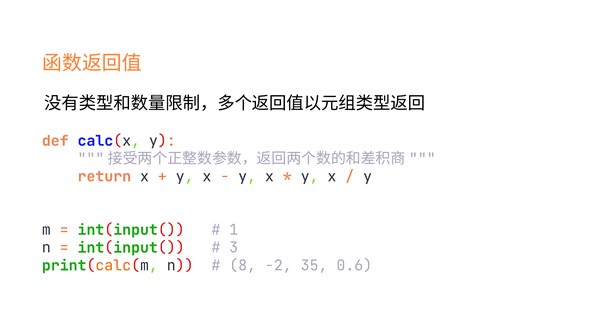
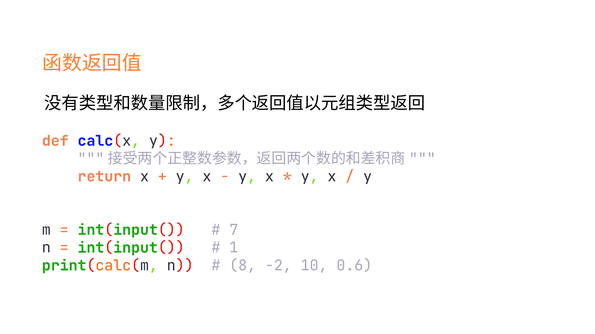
1: 1 -> 7 (234, 230)
3: 3 -> 1 (234, 248)
35: 35 -> 10 (314, 266)
